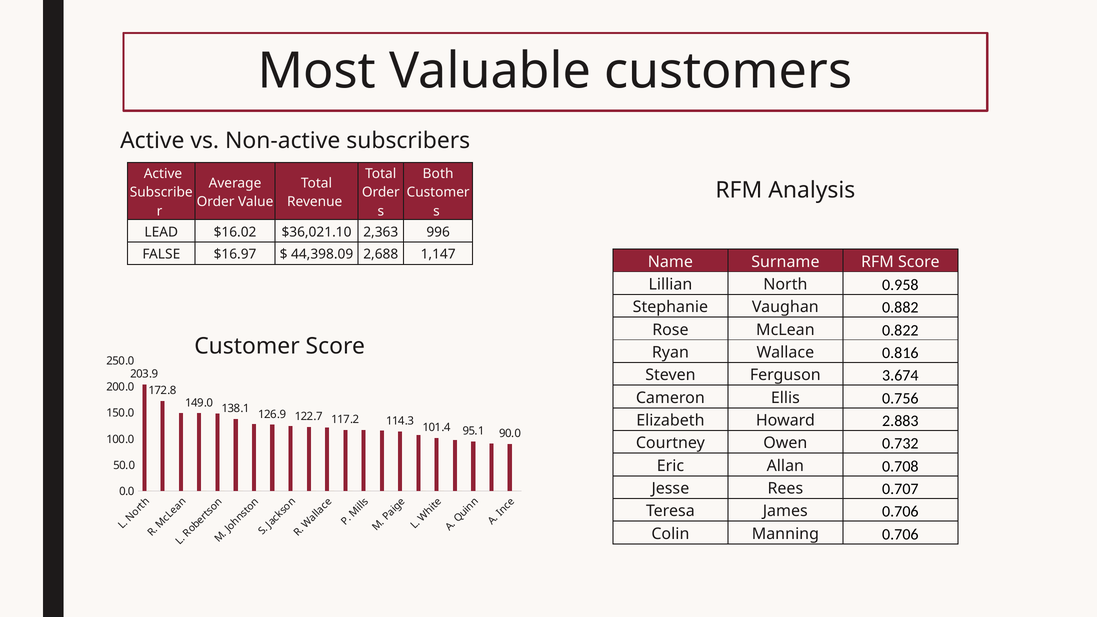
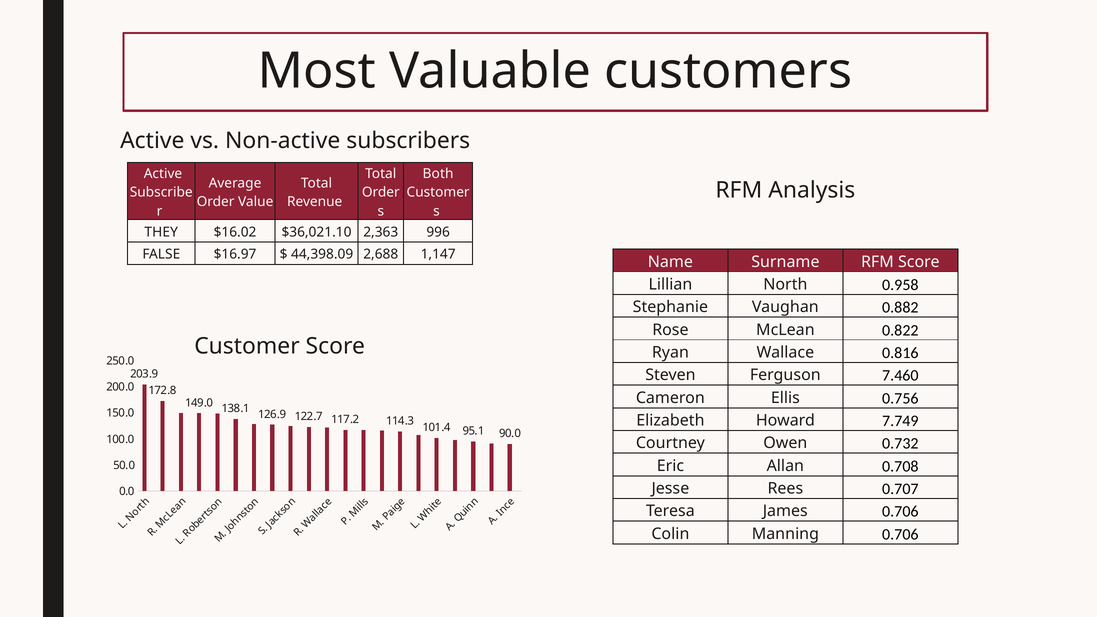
LEAD: LEAD -> THEY (161, 232)
3.674: 3.674 -> 7.460 (900, 376)
2.883: 2.883 -> 7.749 (900, 421)
